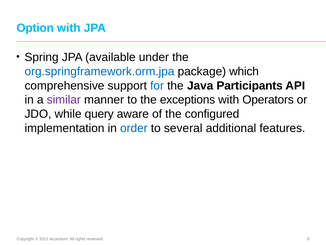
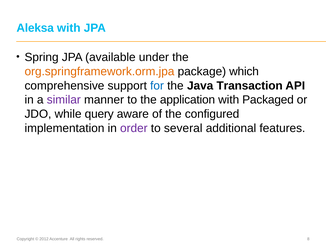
Option: Option -> Aleksa (35, 28)
org.springframework.orm.jpa colour: blue -> orange (99, 71)
Participants: Participants -> Transaction (250, 85)
exceptions: exceptions -> application (188, 100)
Operators: Operators -> Packaged (268, 100)
order colour: blue -> purple (134, 128)
